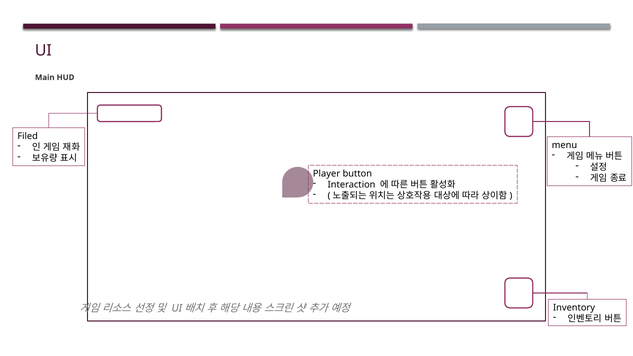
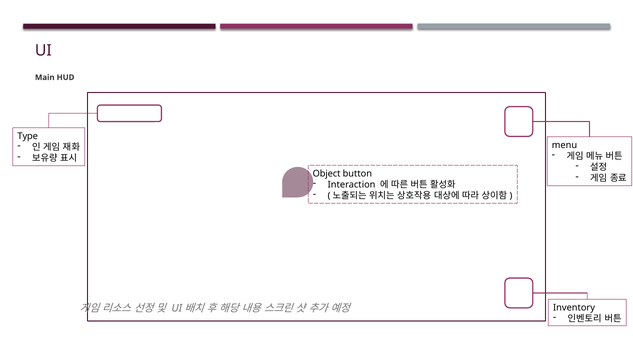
Filed: Filed -> Type (28, 136)
Player: Player -> Object (327, 174)
